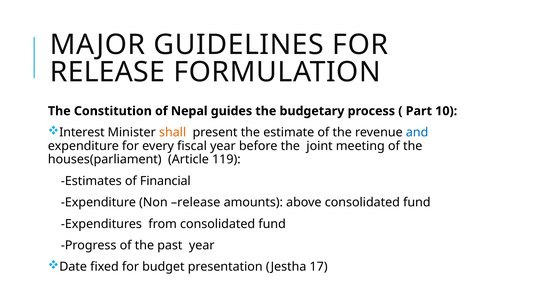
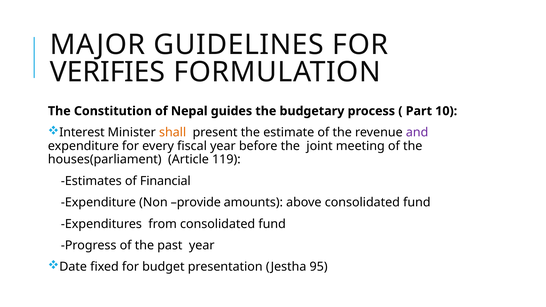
RELEASE: RELEASE -> VERIFIES (108, 72)
and colour: blue -> purple (417, 133)
Non release: release -> provide (196, 203)
17: 17 -> 95 (319, 267)
